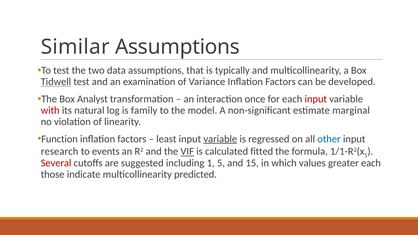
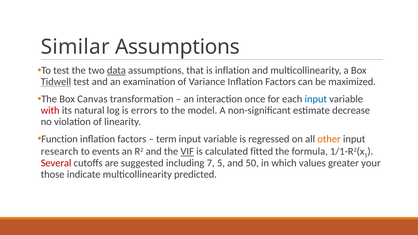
data underline: none -> present (116, 70)
is typically: typically -> inflation (232, 70)
developed: developed -> maximized (352, 82)
Analyst: Analyst -> Canvas (92, 99)
input colour: red -> blue (316, 99)
family: family -> errors (144, 110)
marginal: marginal -> decrease (351, 110)
least: least -> term (166, 139)
variable underline: present -> none (220, 139)
other colour: blue -> orange (329, 139)
including 1: 1 -> 7 (211, 163)
15: 15 -> 50 (252, 163)
greater each: each -> your (371, 163)
